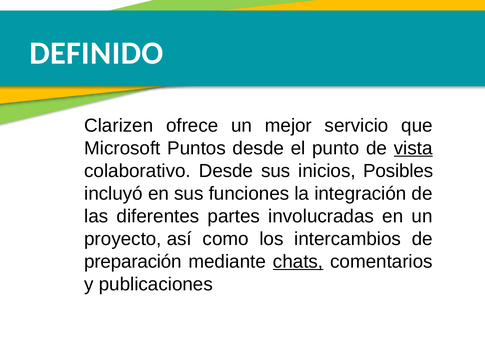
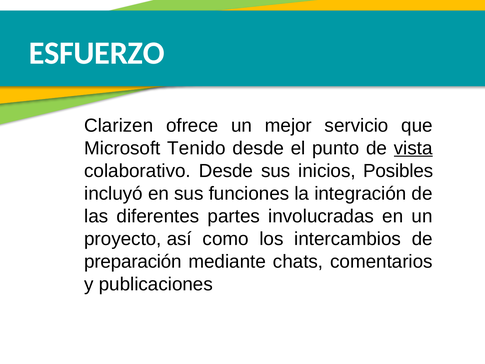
DEFINIDO: DEFINIDO -> ESFUERZO (97, 53)
Puntos: Puntos -> Tenido (196, 148)
chats underline: present -> none (298, 261)
